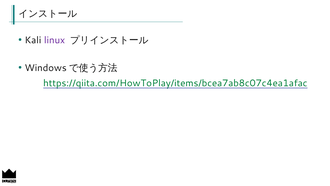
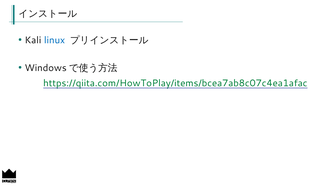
linux colour: purple -> blue (54, 40)
